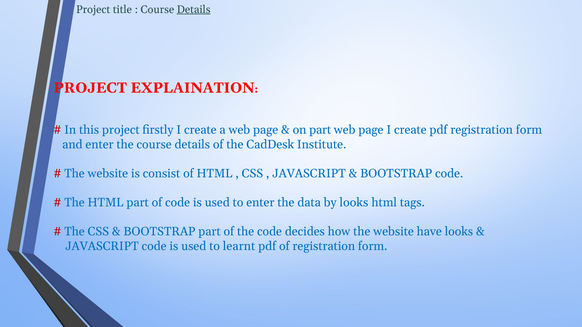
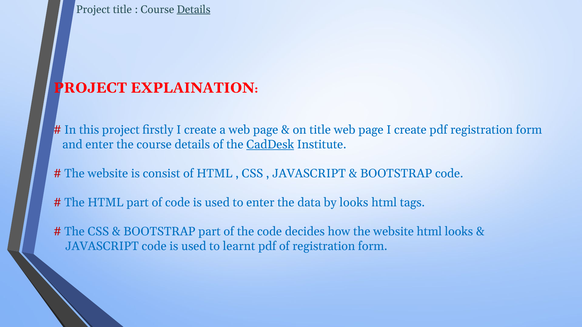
on part: part -> title (320, 130)
CadDesk underline: none -> present (270, 145)
website have: have -> html (429, 232)
